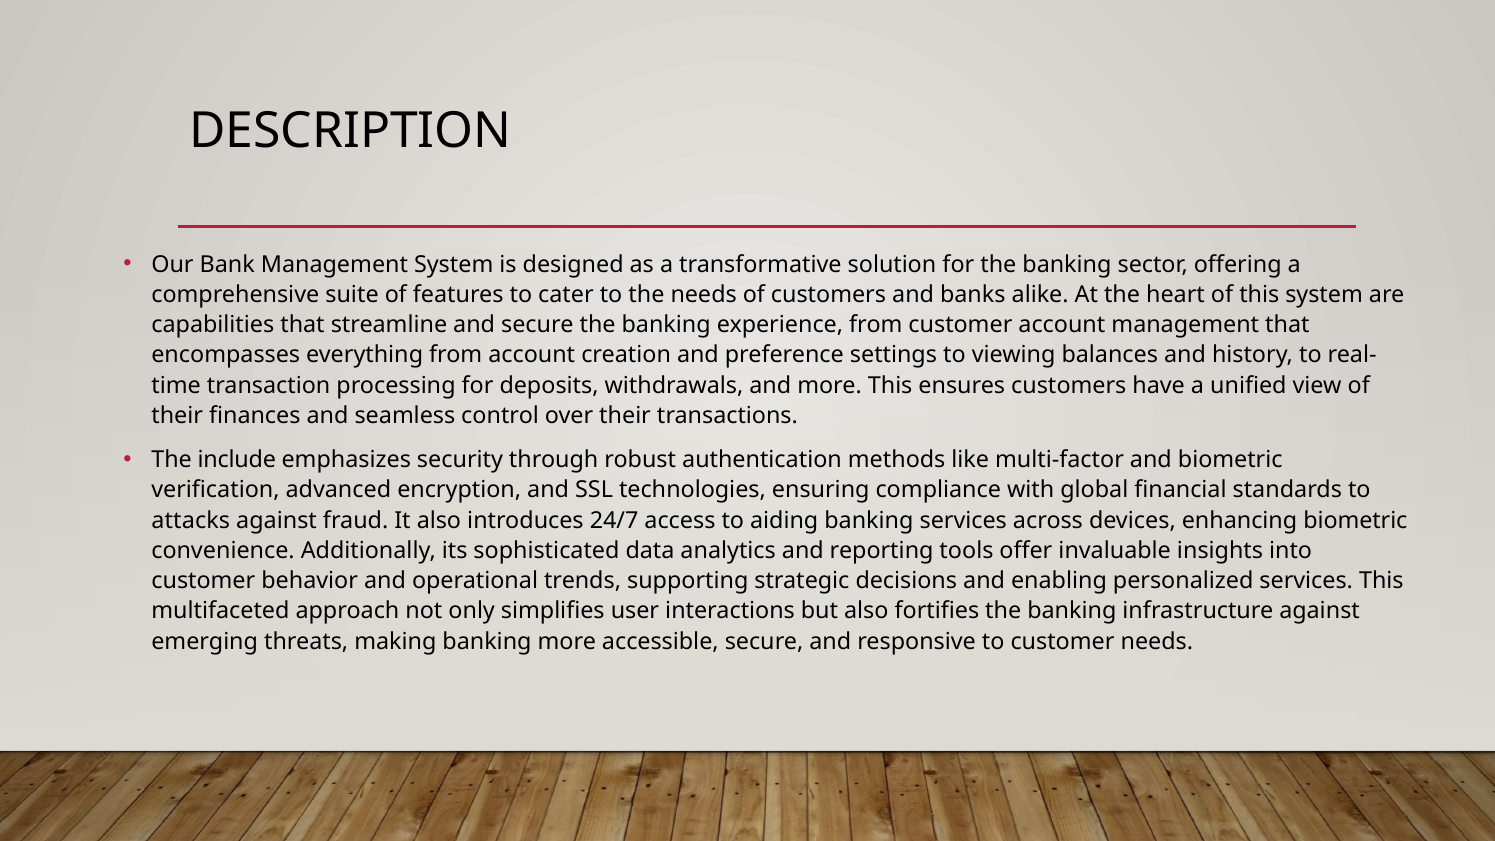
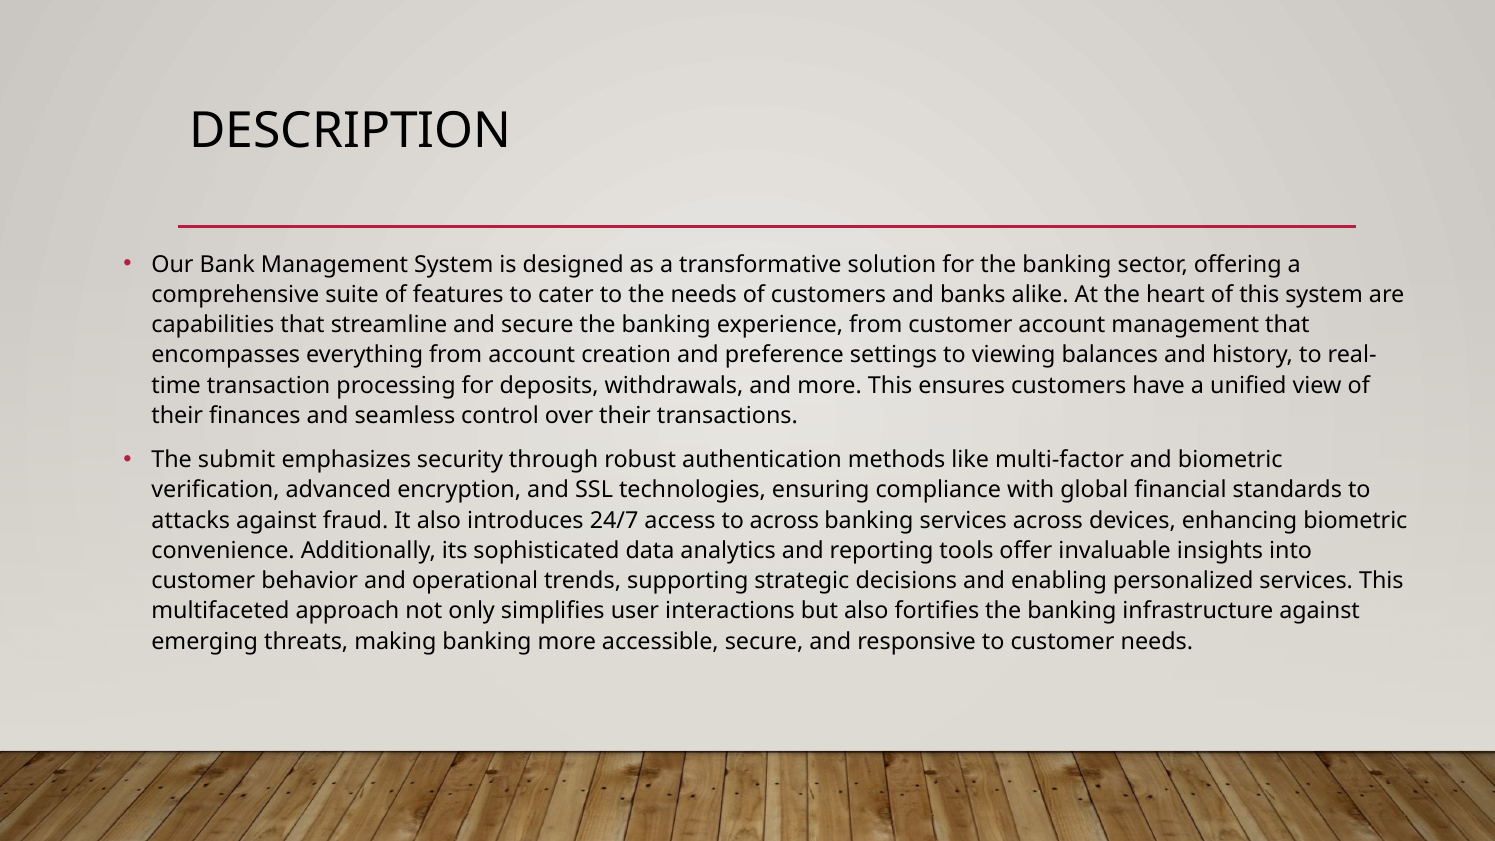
include: include -> submit (237, 460)
to aiding: aiding -> across (784, 520)
